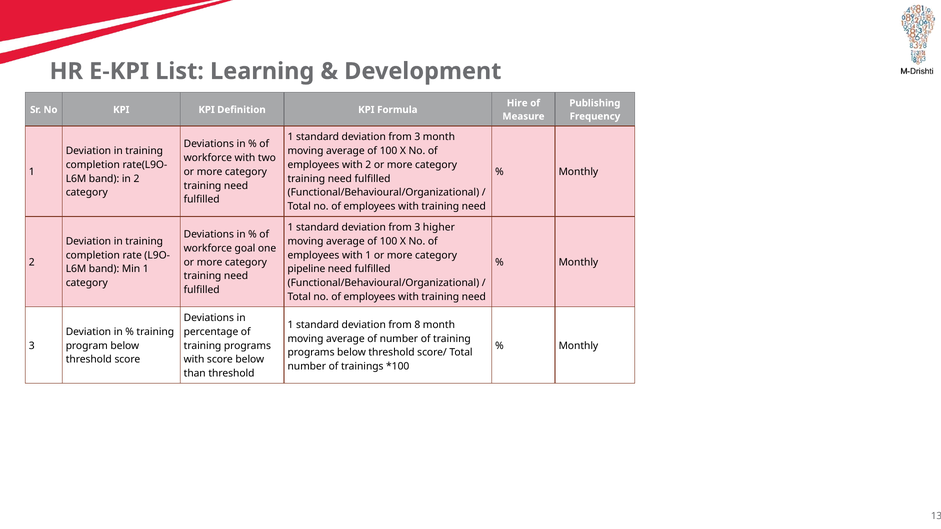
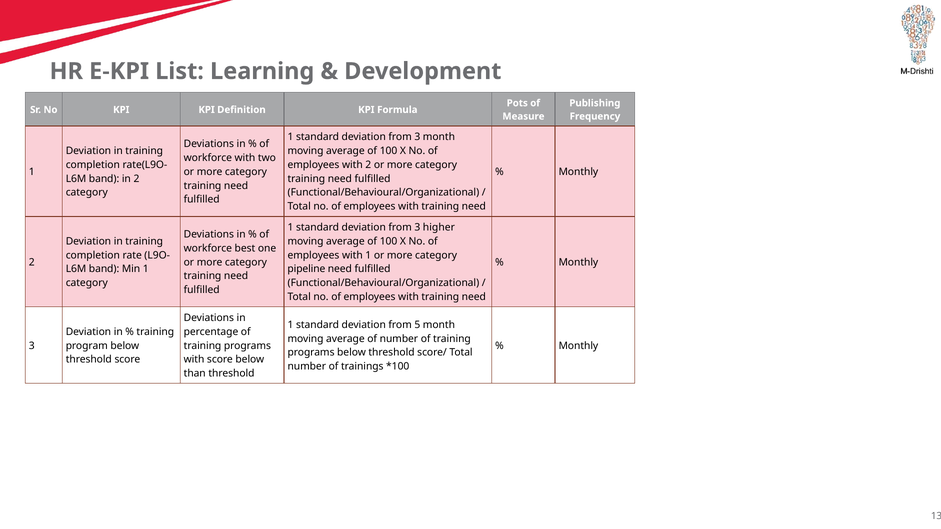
Hire: Hire -> Pots (517, 103)
goal: goal -> best (245, 248)
8: 8 -> 5 (417, 325)
